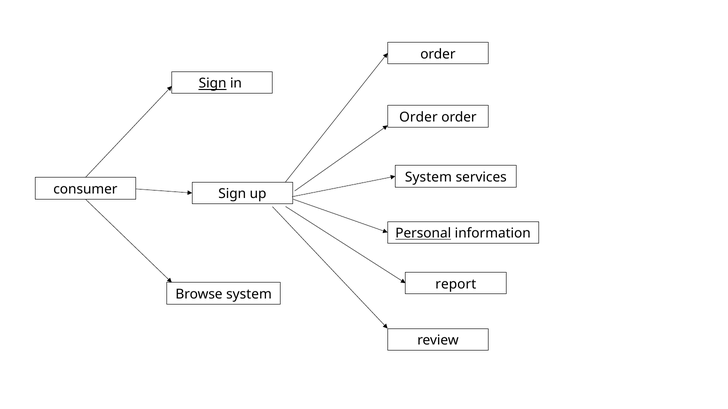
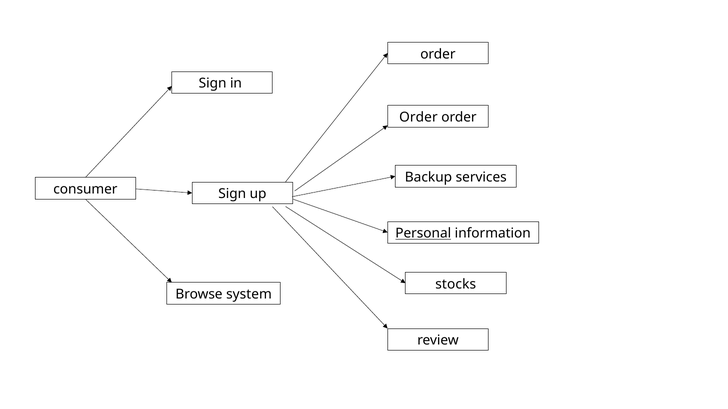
Sign underline: present -> none (213, 84)
System: System -> Backup (428, 177)
report: report -> stocks (456, 284)
